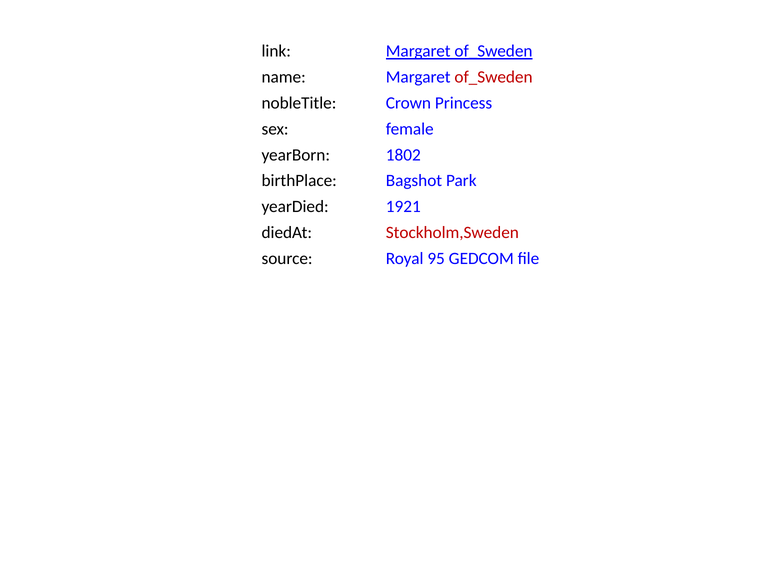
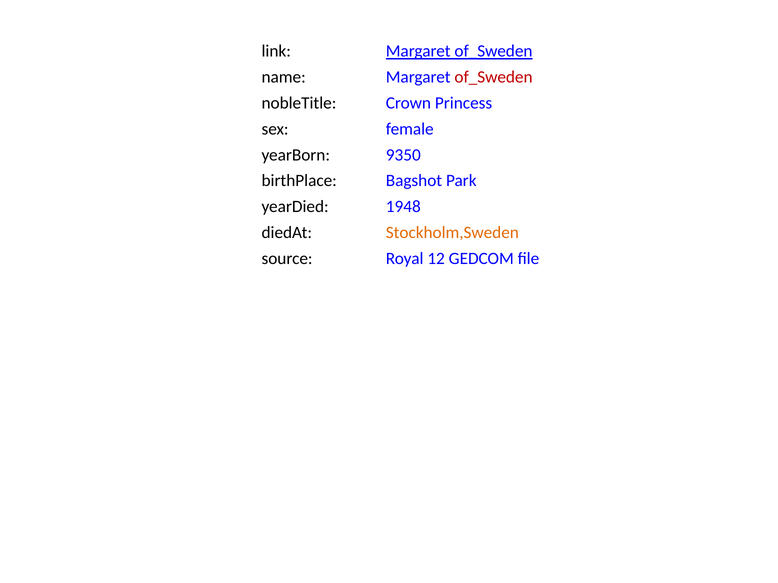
1802: 1802 -> 9350 (403, 155)
1921: 1921 -> 1948 (403, 207)
Stockholm,Sweden colour: red -> orange (452, 233)
95: 95 -> 12 (436, 259)
